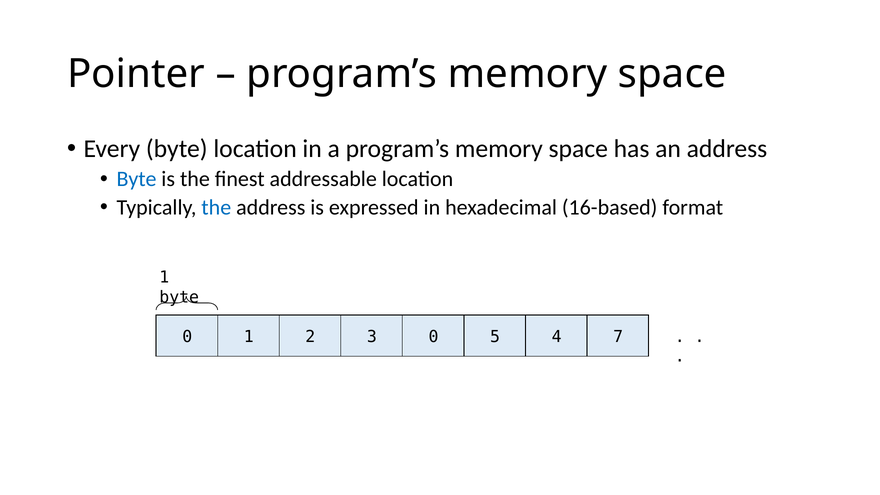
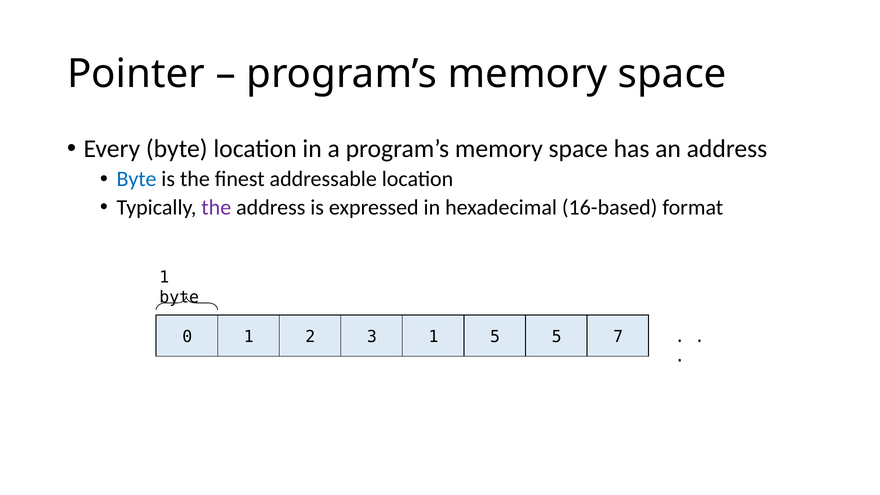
the colour: blue -> purple (216, 207)
3 0: 0 -> 1 (433, 337)
5 4: 4 -> 5 (557, 337)
